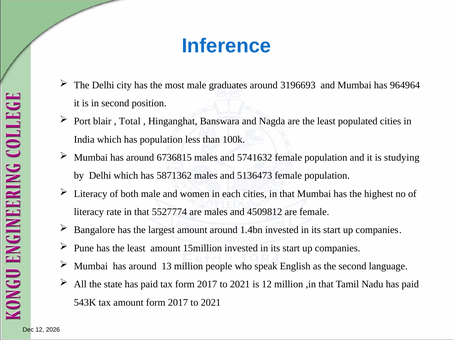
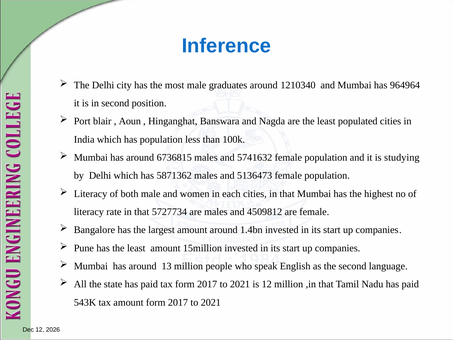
3196693: 3196693 -> 1210340 (298, 85)
Total: Total -> Aoun (130, 121)
5527774: 5527774 -> 5727734 (169, 212)
